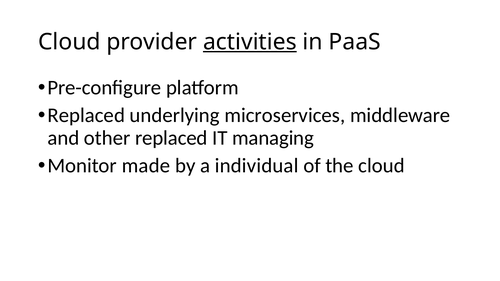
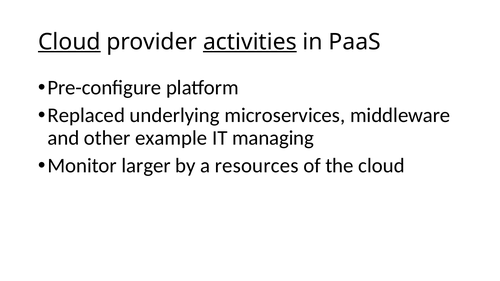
Cloud underline: none -> present (69, 42)
other replaced: replaced -> example (171, 138)
made: made -> larger (146, 166)
individual: individual -> resources (257, 166)
